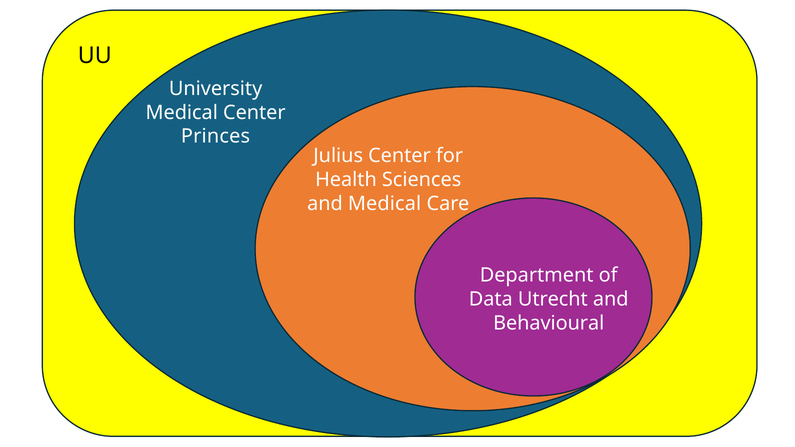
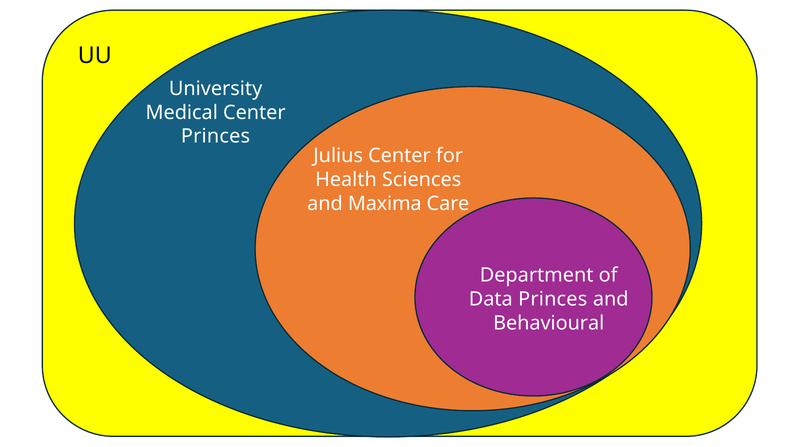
and Medical: Medical -> Maxima (385, 204)
Data Utrecht: Utrecht -> Princes (553, 299)
